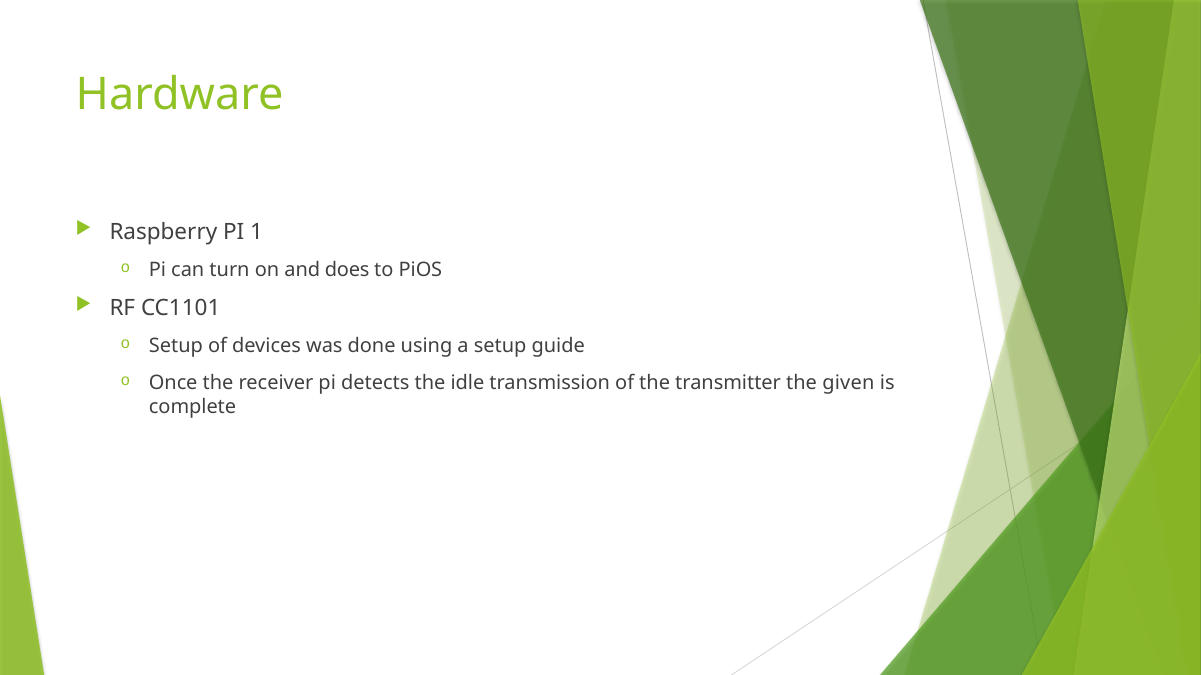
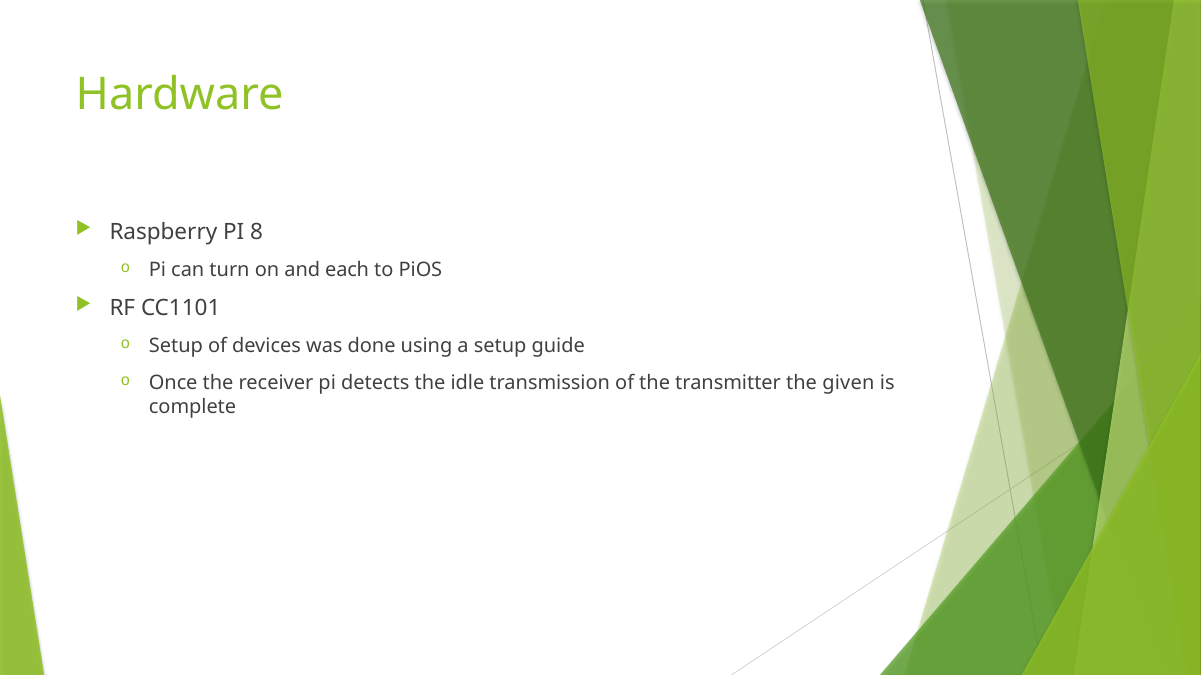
1: 1 -> 8 (257, 232)
does: does -> each (347, 270)
